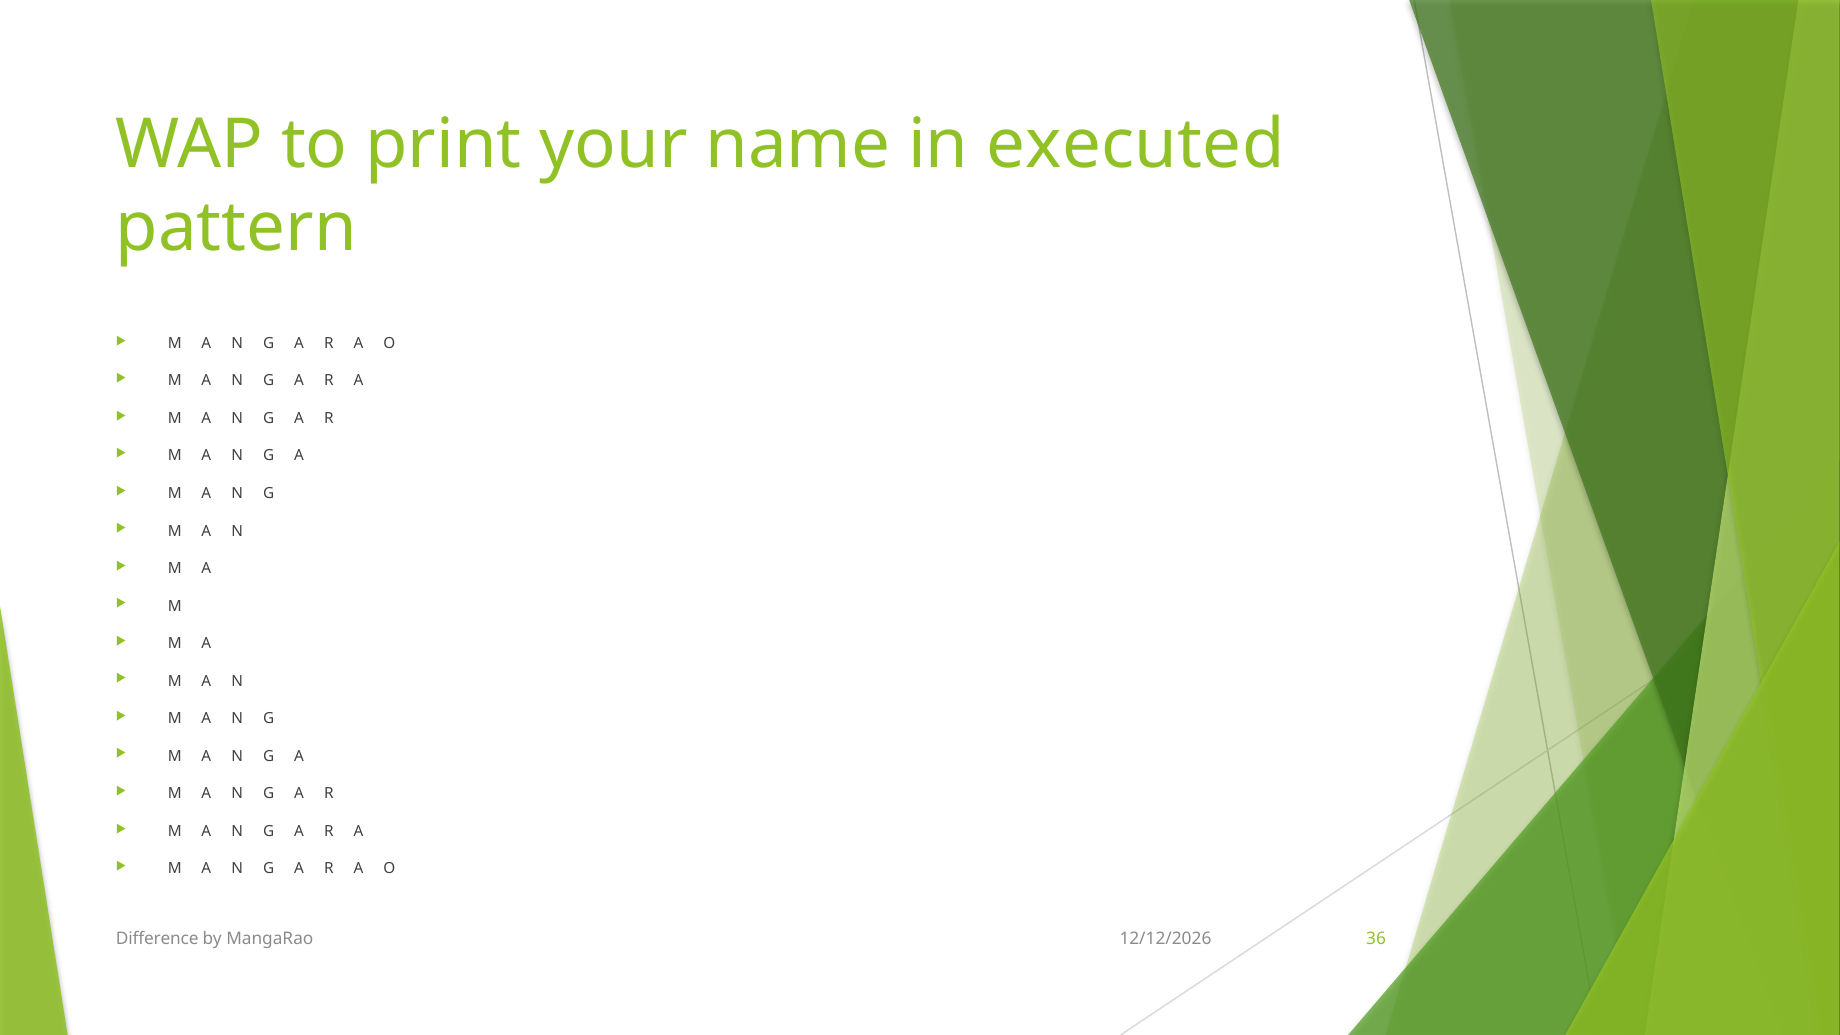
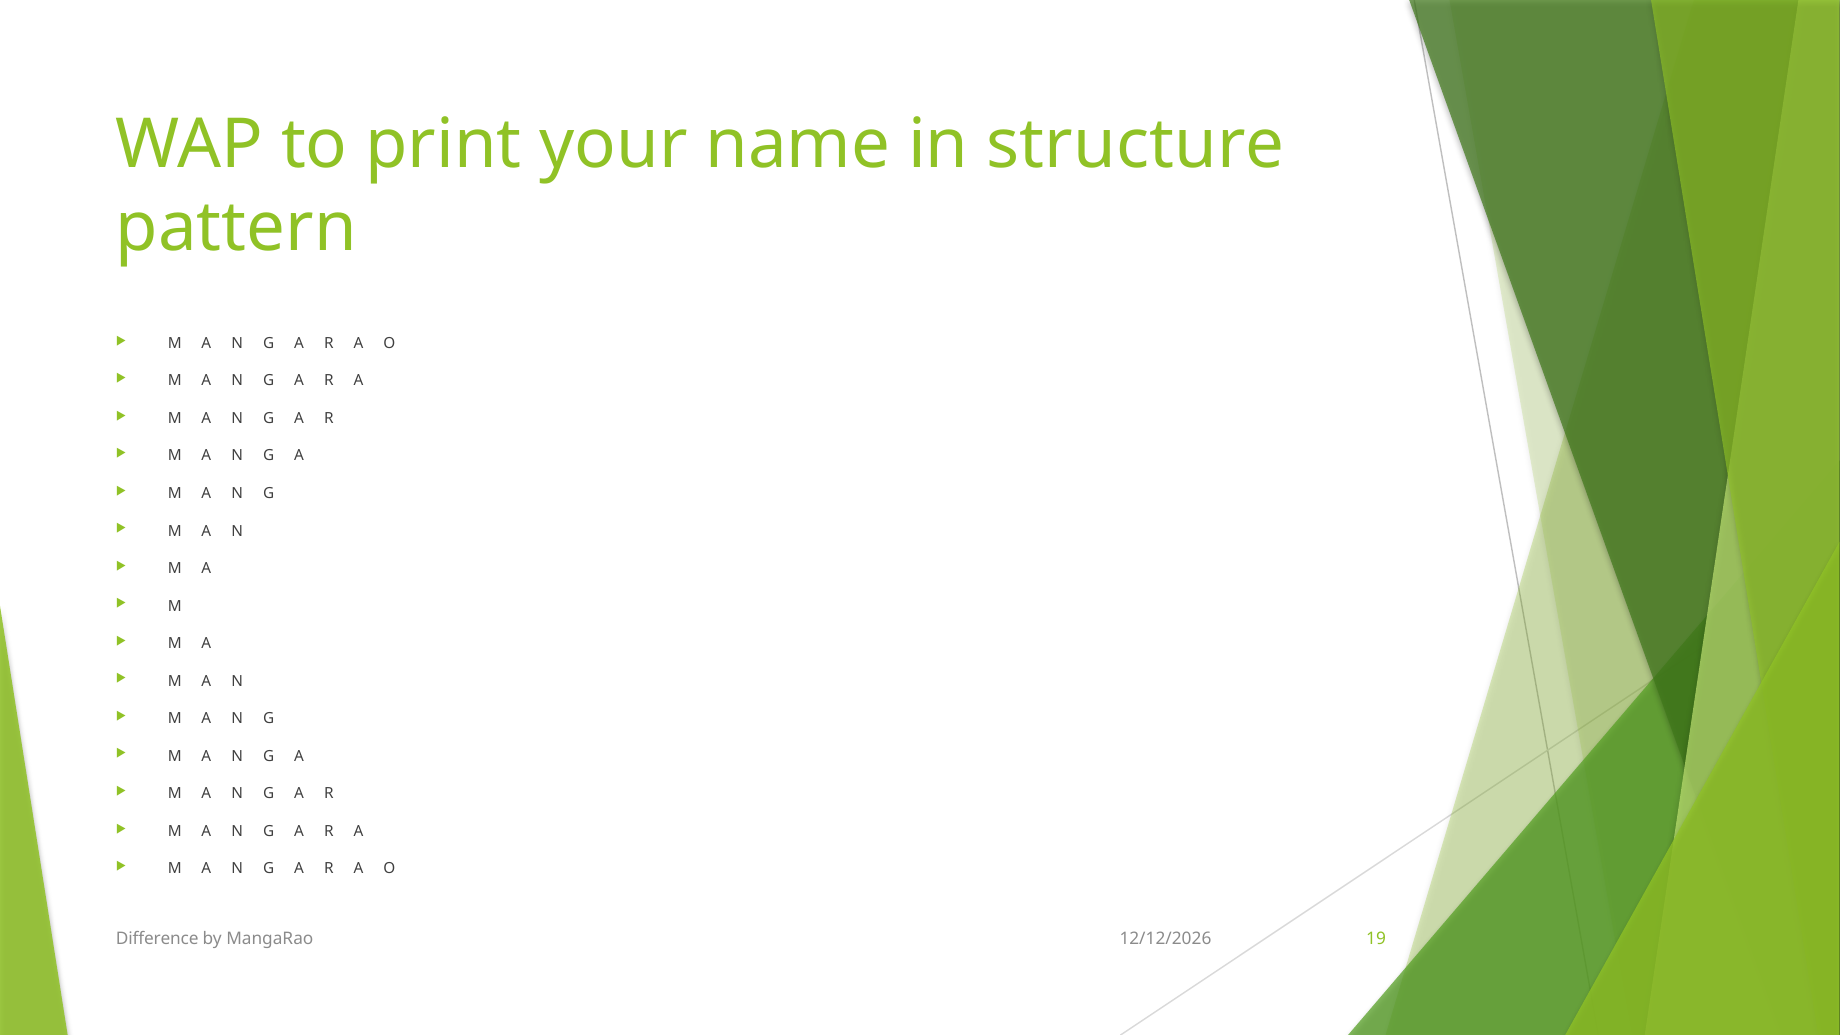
executed: executed -> structure (1136, 145)
36: 36 -> 19 (1376, 939)
